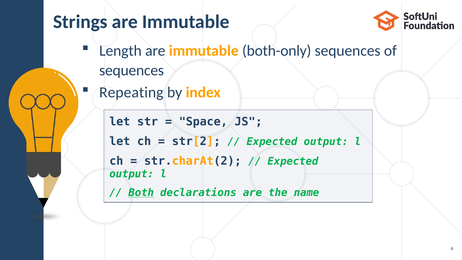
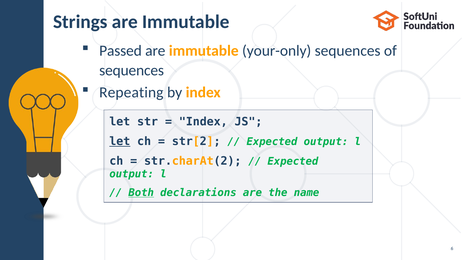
Length: Length -> Passed (120, 51)
both-only: both-only -> your-only (277, 51)
Space: Space -> Index (203, 122)
let underline: none -> present (120, 141)
